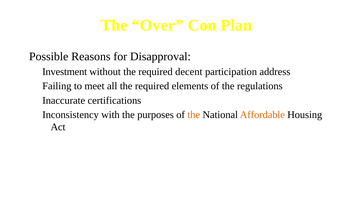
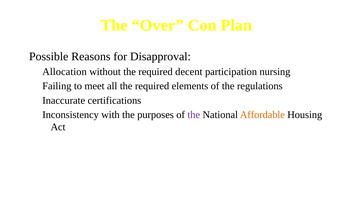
Investment: Investment -> Allocation (65, 72)
address: address -> nursing (275, 72)
the colour: orange -> purple (194, 115)
